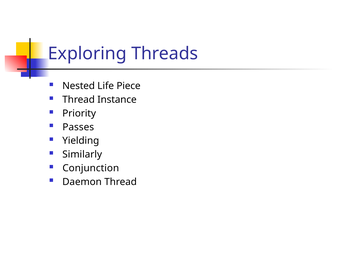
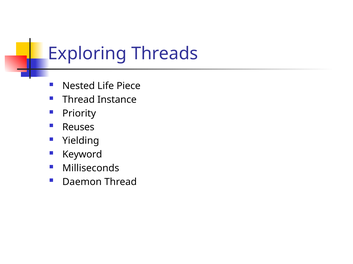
Passes: Passes -> Reuses (78, 127)
Similarly: Similarly -> Keyword (82, 155)
Conjunction: Conjunction -> Milliseconds (91, 169)
